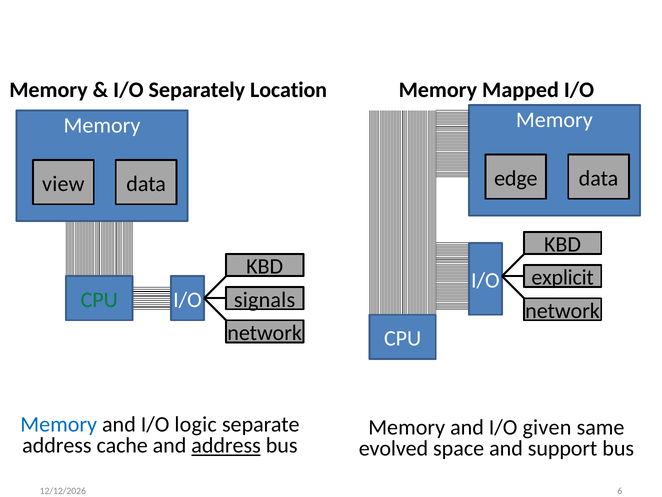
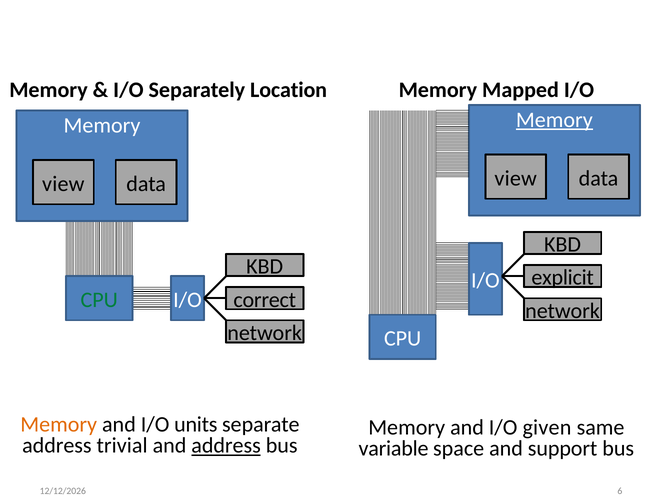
Memory underline: none -> present (554, 120)
edge: edge -> view (516, 178)
signals: signals -> correct (265, 299)
Memory colour: blue -> orange (59, 424)
logic: logic -> units (196, 424)
cache: cache -> trivial (122, 445)
evolved: evolved -> variable (394, 448)
